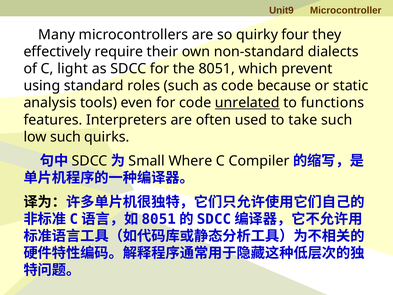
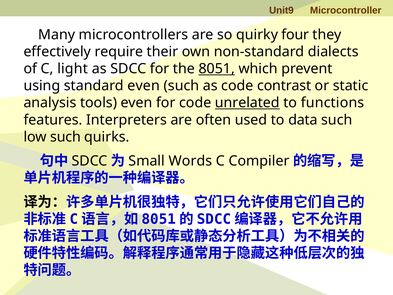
8051 underline: none -> present (217, 69)
standard roles: roles -> even (144, 86)
because: because -> contrast (284, 86)
take: take -> data (303, 120)
Where: Where -> Words (190, 161)
